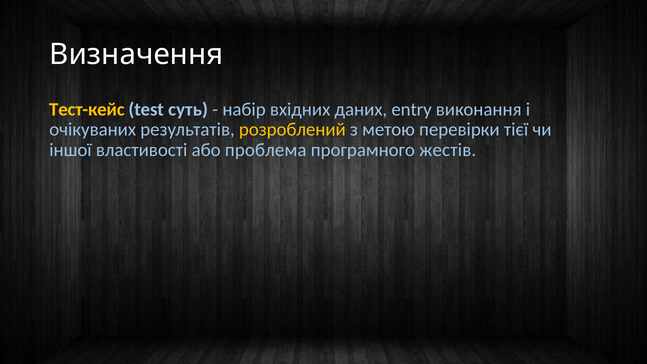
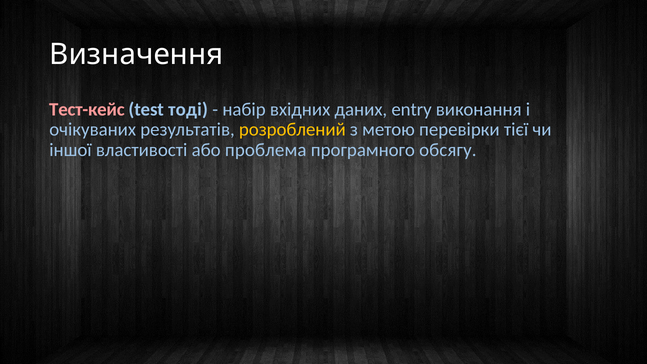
Тест-кейс colour: yellow -> pink (87, 109)
суть: суть -> тоді (188, 109)
жестів: жестів -> обсягу (448, 150)
